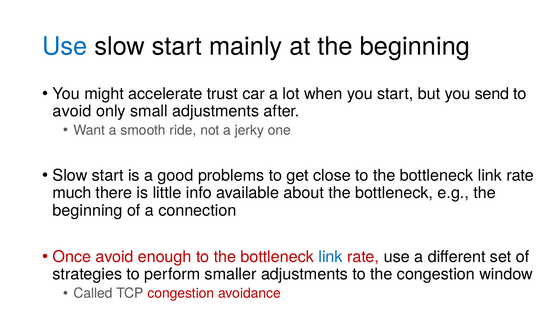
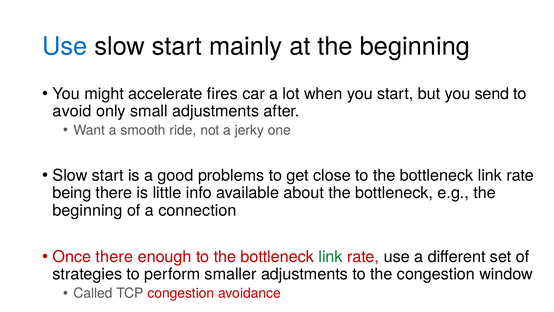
trust: trust -> fires (222, 94)
much: much -> being (72, 193)
Once avoid: avoid -> there (114, 256)
link colour: blue -> green (331, 256)
